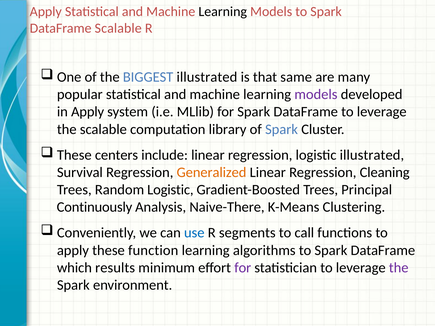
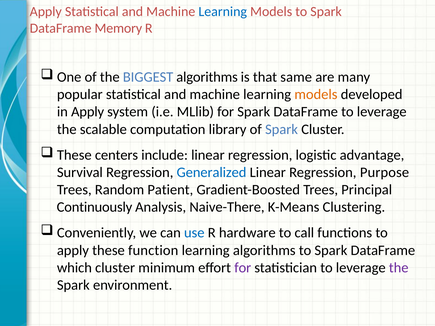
Learning colour: black -> blue (223, 12)
DataFrame Scalable: Scalable -> Memory (118, 28)
BIGGEST illustrated: illustrated -> algorithms (207, 77)
models colour: purple -> orange (316, 95)
logistic illustrated: illustrated -> advantage (372, 155)
Generalized colour: orange -> blue (212, 172)
Cleaning: Cleaning -> Purpose (385, 172)
Random Logistic: Logistic -> Patient (170, 190)
segments: segments -> hardware (247, 233)
which results: results -> cluster (115, 268)
